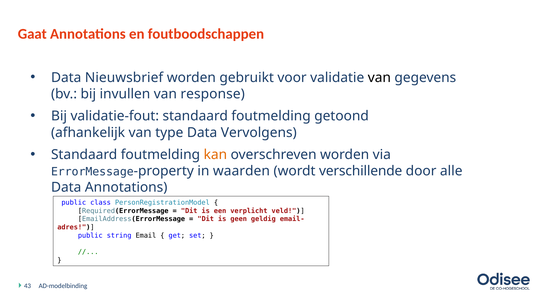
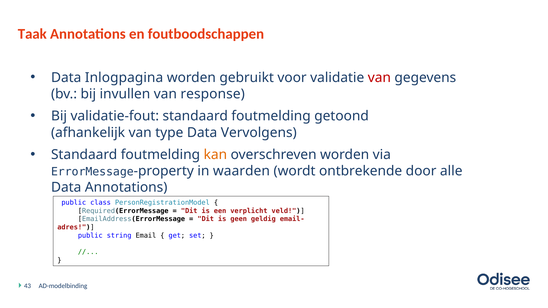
Gaat: Gaat -> Taak (32, 34)
Nieuwsbrief: Nieuwsbrief -> Inlogpagina (124, 78)
van colour: black -> red (379, 78)
verschillende: verschillende -> ontbrekende (361, 171)
